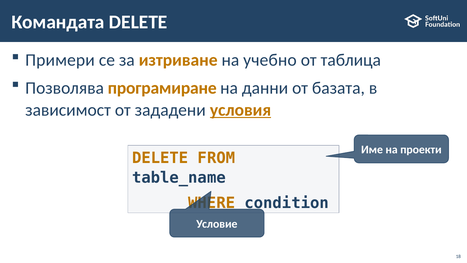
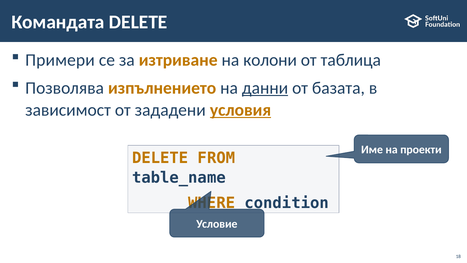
учебно: учебно -> колони (270, 60)
програмиране: програмиране -> изпълнението (162, 88)
данни underline: none -> present (265, 88)
